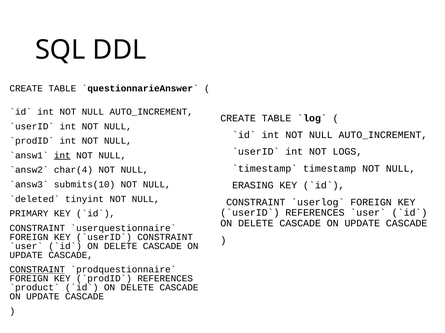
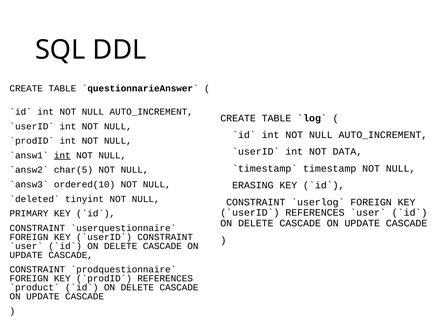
LOGS: LOGS -> DATA (347, 152)
char(4: char(4 -> char(5 (73, 170)
submits(10: submits(10 -> ordered(10 (85, 185)
CONSTRAINT underline: present -> none (37, 270)
